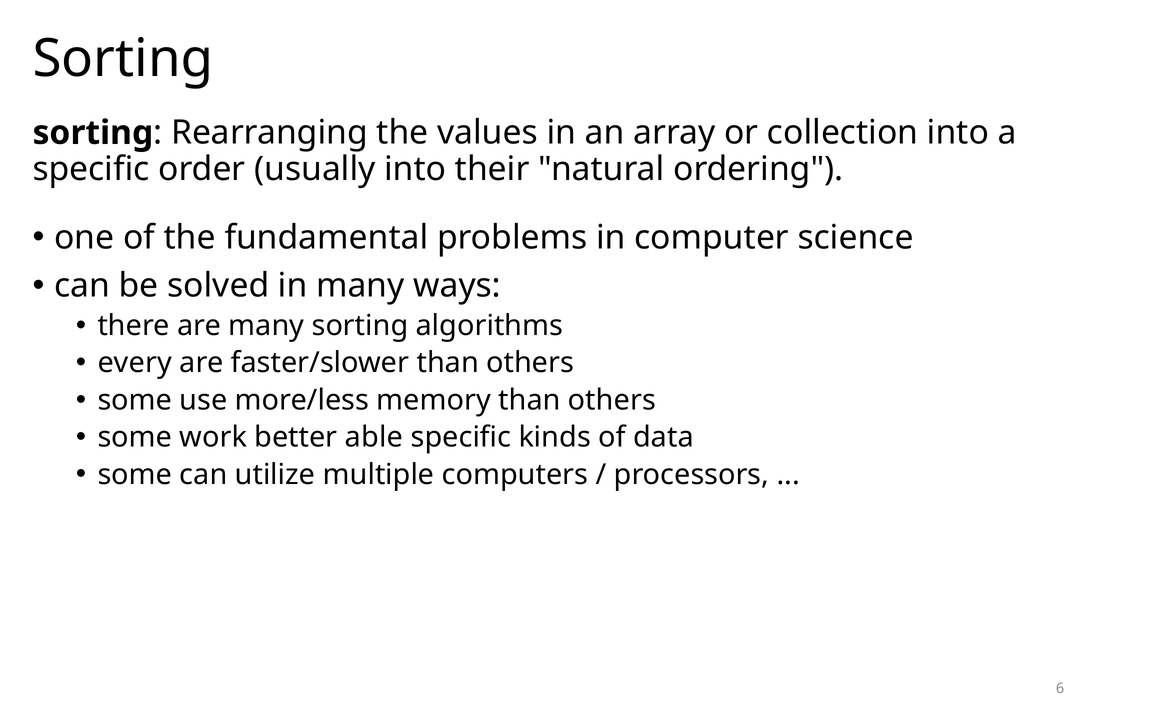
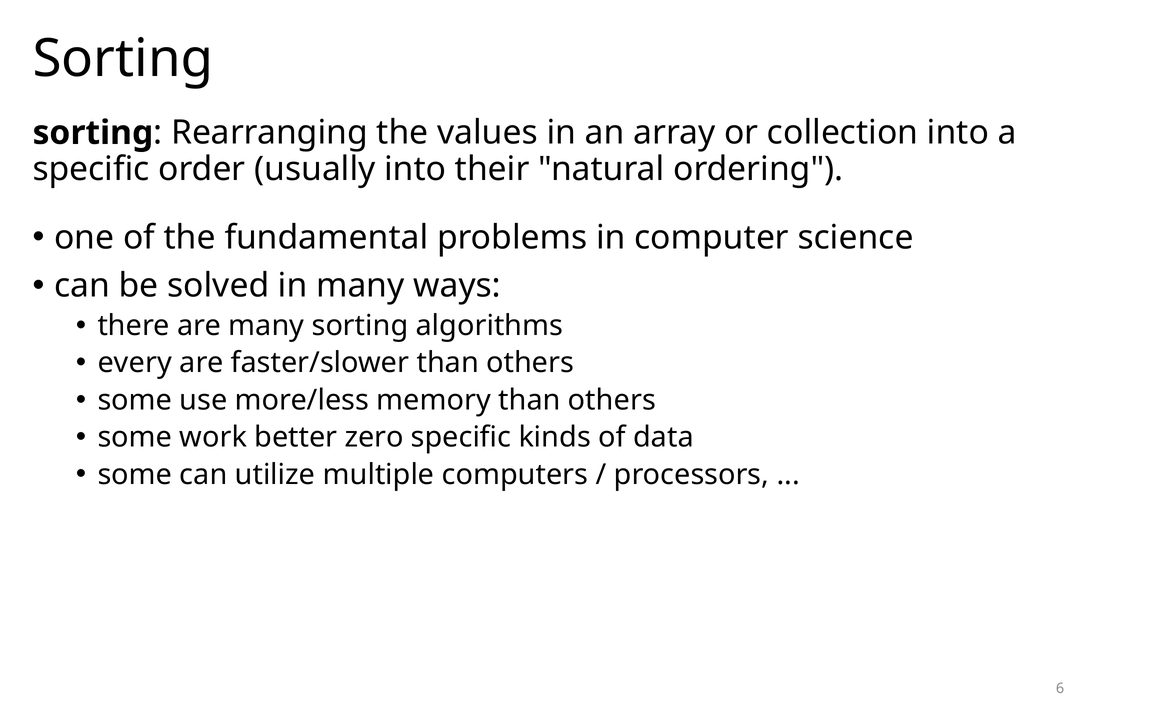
able: able -> zero (374, 437)
